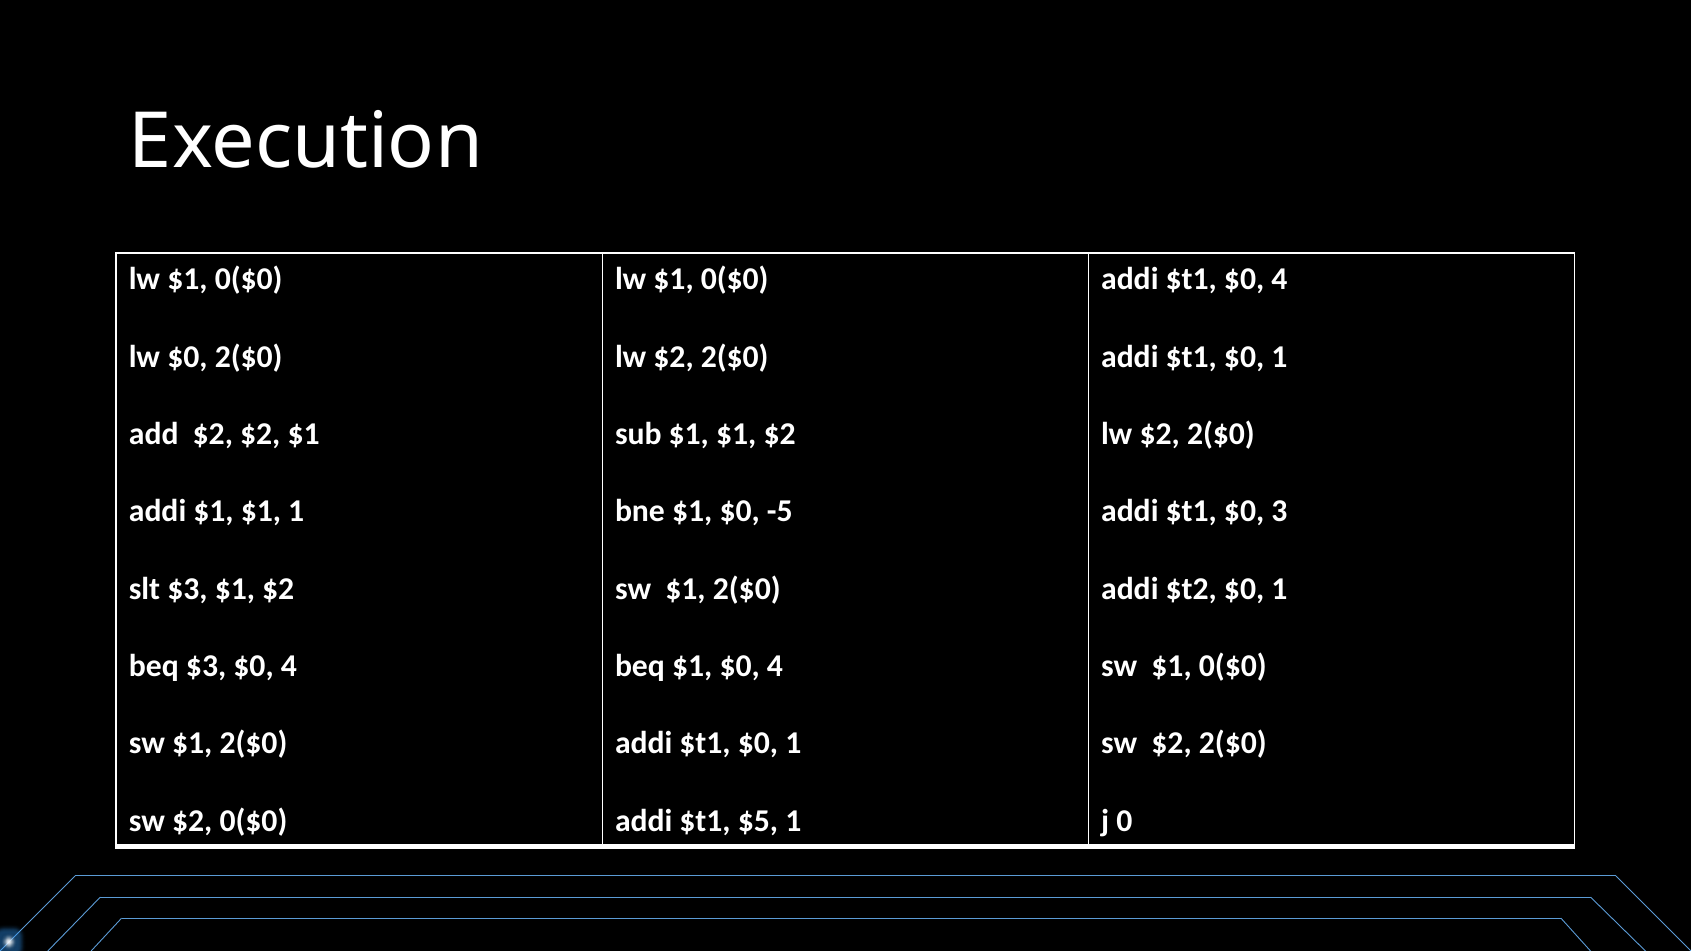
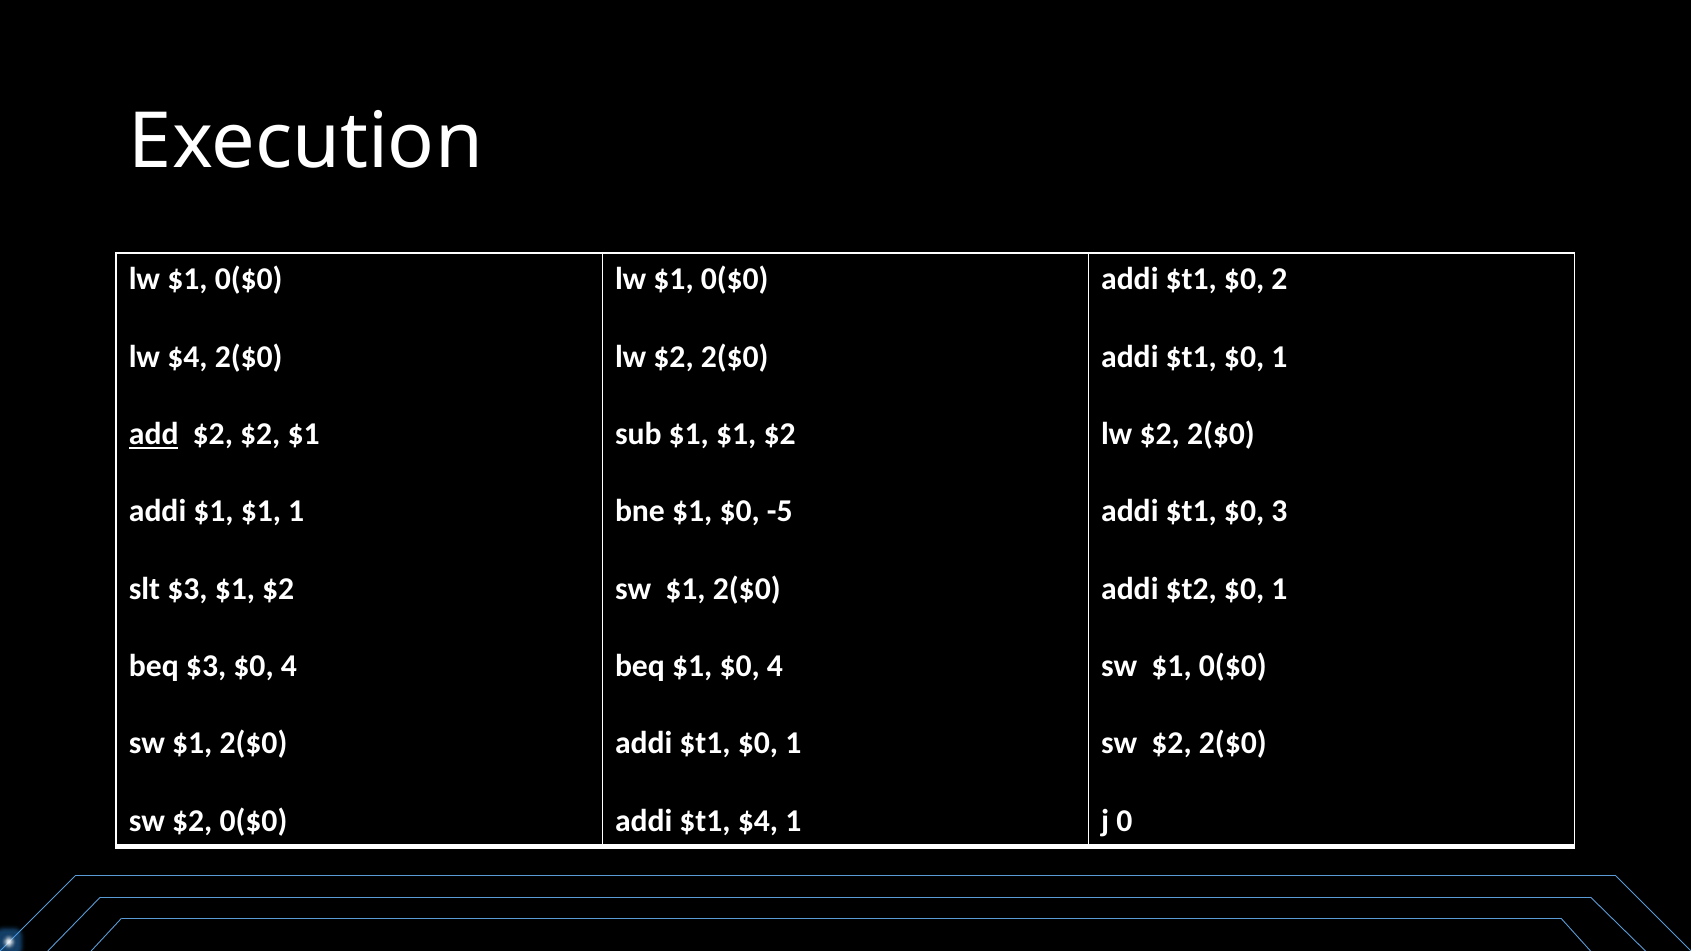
$t1 $0 4: 4 -> 2 (1279, 279)
lw $0: $0 -> $4 (187, 357)
add underline: none -> present (154, 434)
$t1 $5: $5 -> $4 (758, 821)
